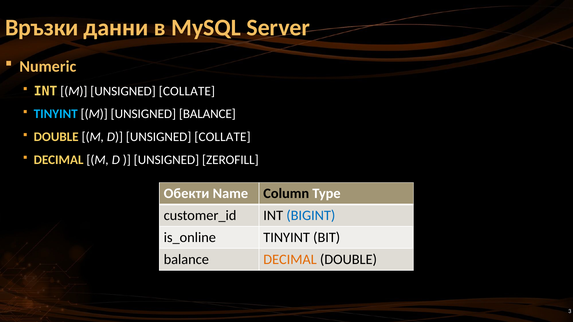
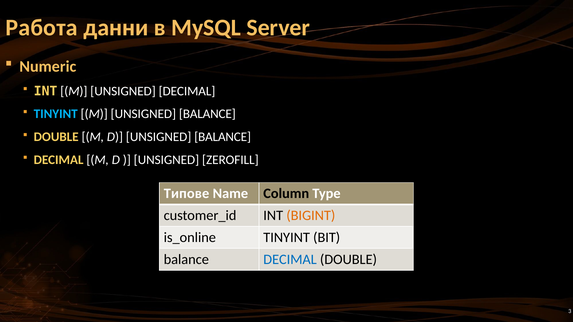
Връзки: Връзки -> Работа (42, 28)
M UNSIGNED COLLATE: COLLATE -> DECIMAL (187, 91)
D UNSIGNED COLLATE: COLLATE -> BALANCE (223, 137)
Обекти: Обекти -> Типове (187, 194)
BIGINT colour: blue -> orange (311, 216)
DECIMAL colour: orange -> blue (290, 260)
